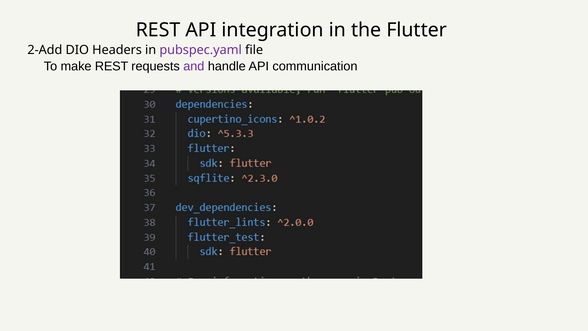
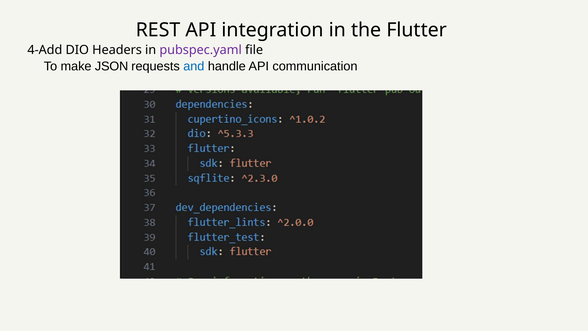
2-Add: 2-Add -> 4-Add (45, 50)
make REST: REST -> JSON (112, 66)
and colour: purple -> blue (194, 66)
